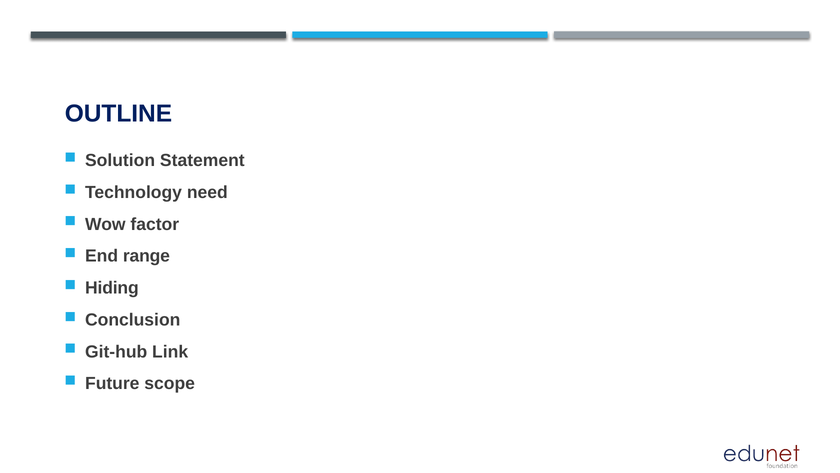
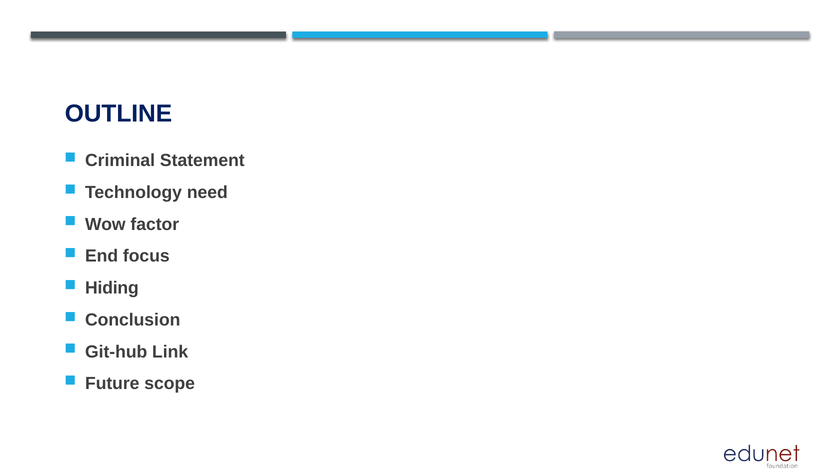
Solution: Solution -> Criminal (120, 160)
range: range -> focus (146, 256)
